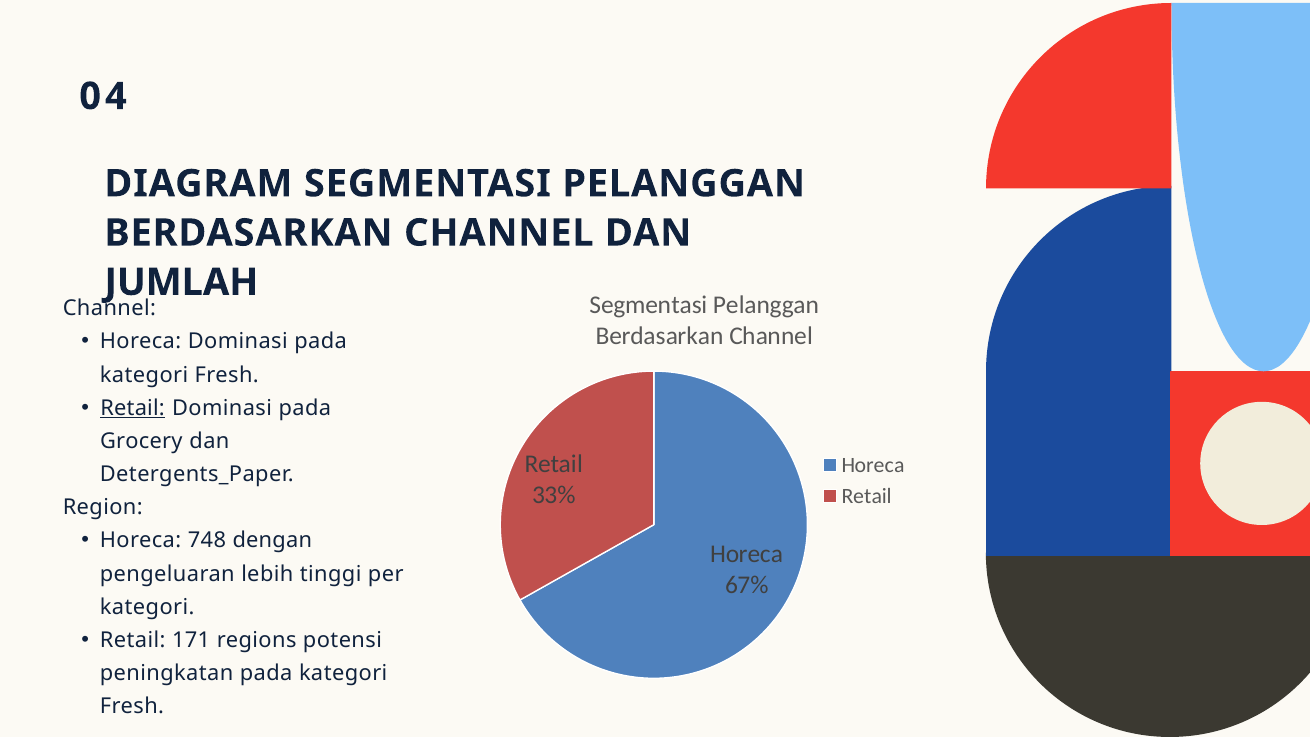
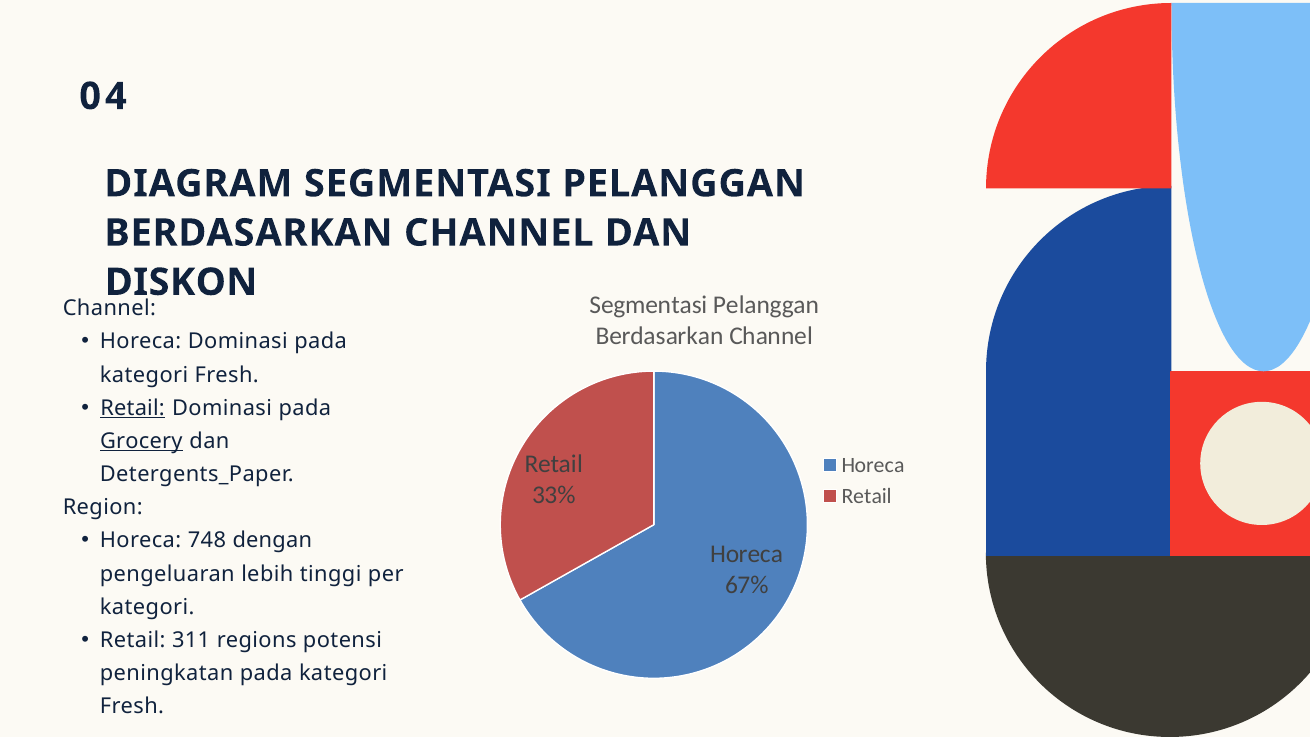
JUMLAH: JUMLAH -> DISKON (181, 282)
Grocery underline: none -> present (141, 441)
171: 171 -> 311 (191, 640)
